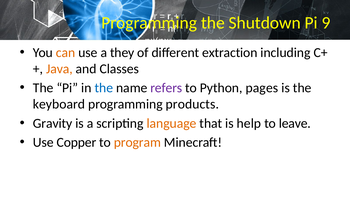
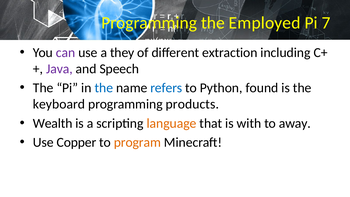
Shutdown: Shutdown -> Employed (265, 23)
9: 9 -> 7 (326, 23)
can colour: orange -> purple (66, 52)
Java colour: orange -> purple (59, 69)
Classes: Classes -> Speech (119, 69)
refers colour: purple -> blue (166, 88)
pages: pages -> found (262, 88)
Gravity: Gravity -> Wealth (53, 123)
help: help -> with (249, 123)
leave: leave -> away (295, 123)
